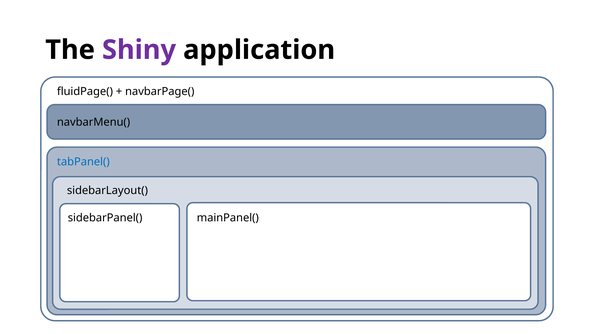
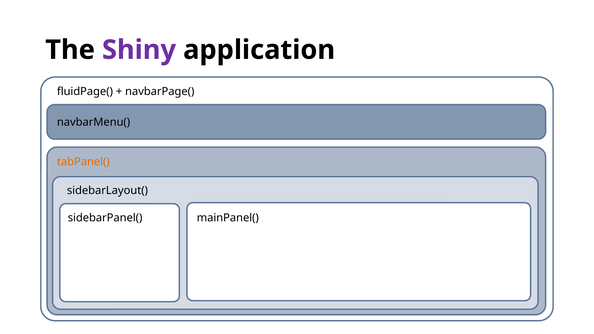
tabPanel( colour: blue -> orange (83, 162)
